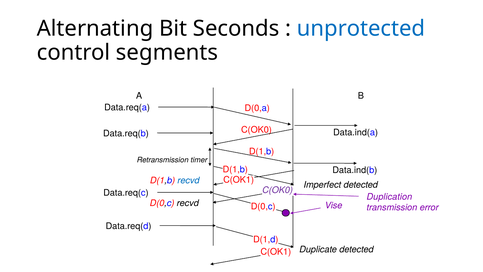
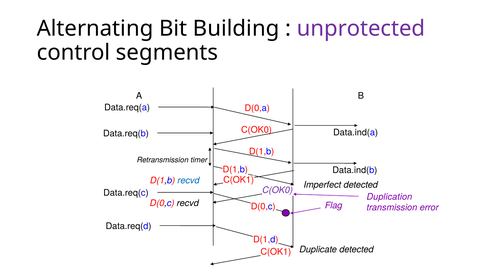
Seconds: Seconds -> Building (236, 29)
unprotected colour: blue -> purple (361, 29)
Vise: Vise -> Flag (334, 205)
